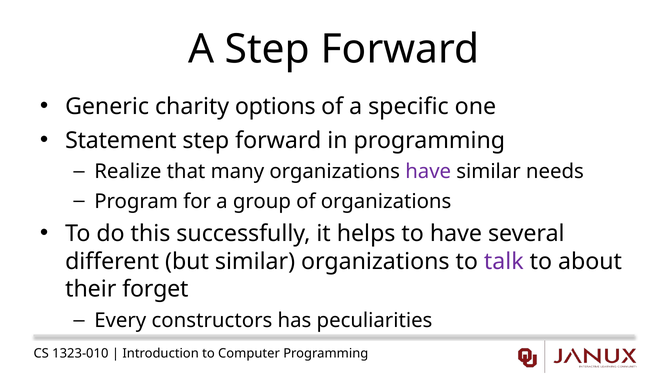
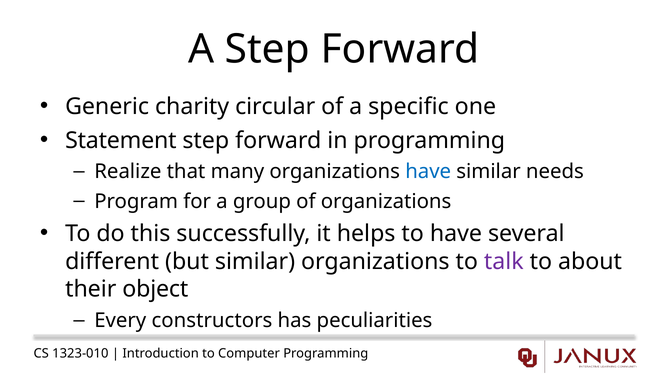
options: options -> circular (275, 107)
have colour: purple -> blue (428, 171)
forget: forget -> object (155, 289)
